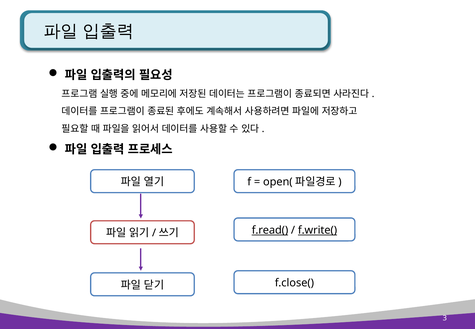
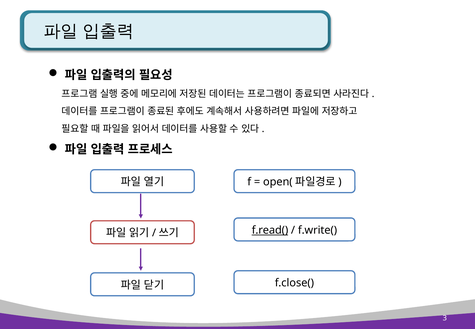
f.write( underline: present -> none (318, 230)
